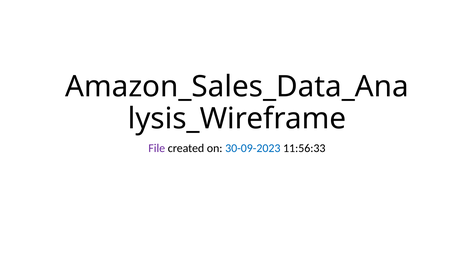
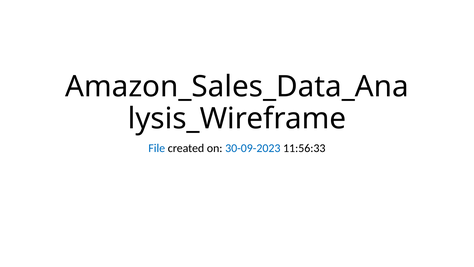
File colour: purple -> blue (157, 148)
